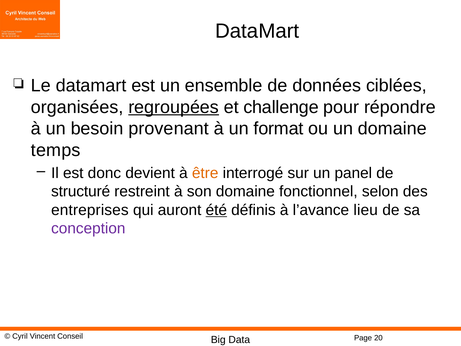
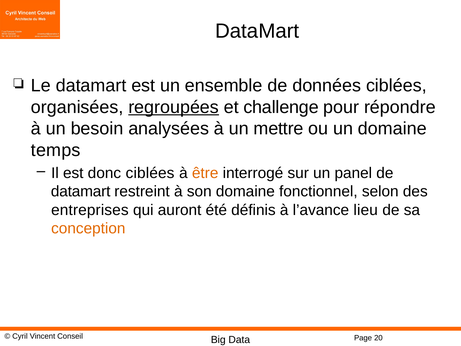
provenant: provenant -> analysées (169, 129)
format: format -> mettre (279, 129)
donc devient: devient -> ciblées (150, 173)
structuré: structuré -> datamart (81, 191)
été underline: present -> none (216, 210)
conception colour: purple -> orange (88, 228)
